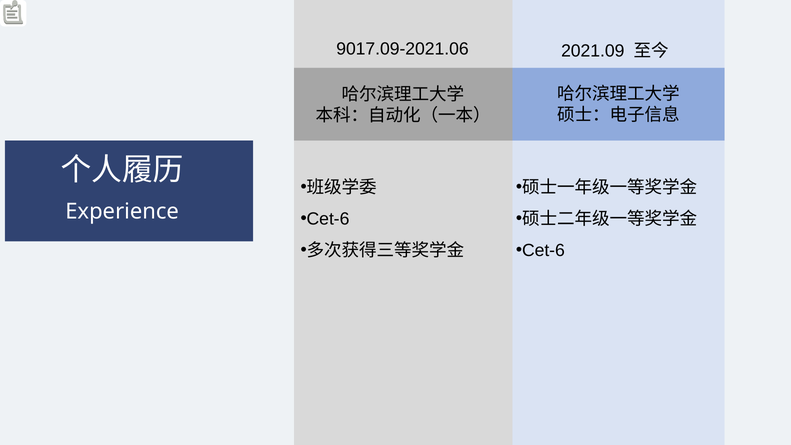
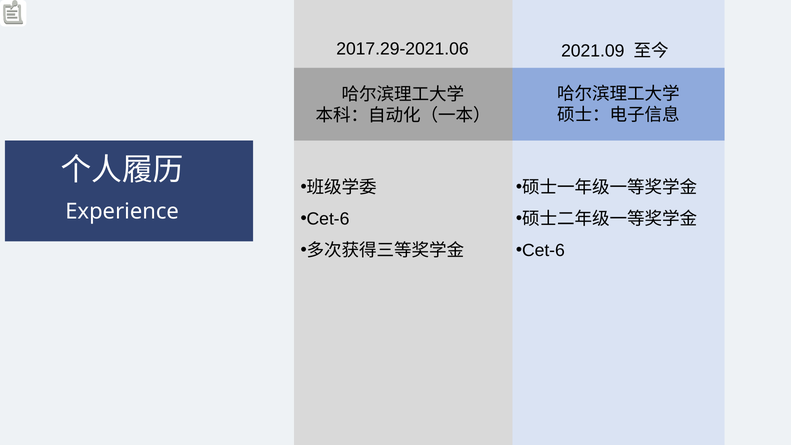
9017.09-2021.06: 9017.09-2021.06 -> 2017.29-2021.06 (402, 49)
